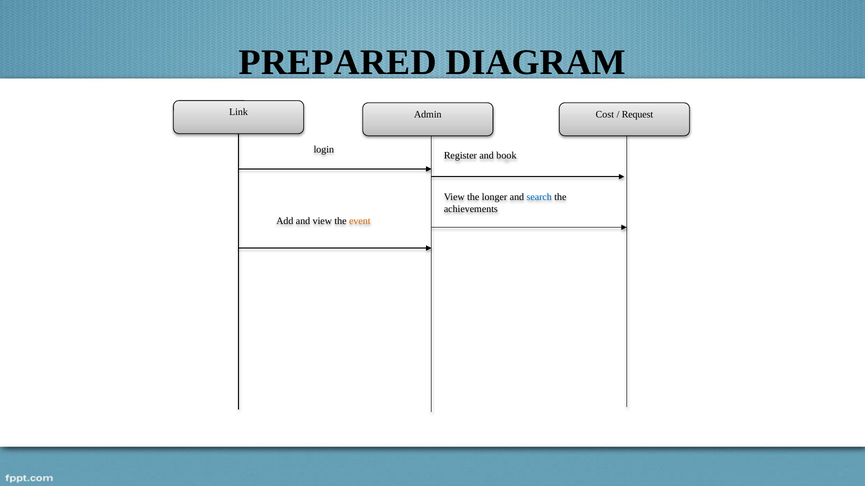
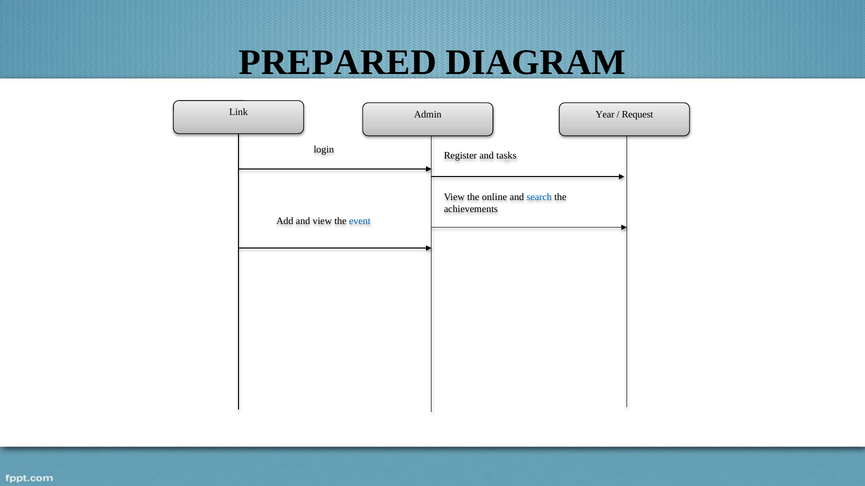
Cost: Cost -> Year (605, 114)
book: book -> tasks (506, 156)
longer: longer -> online (494, 197)
event colour: orange -> blue (360, 221)
